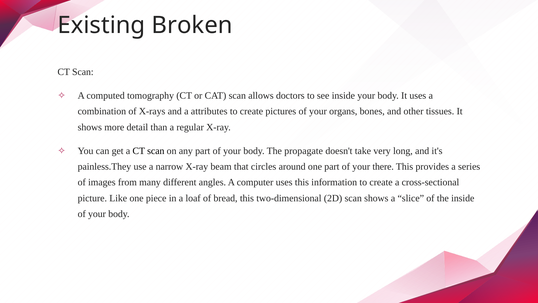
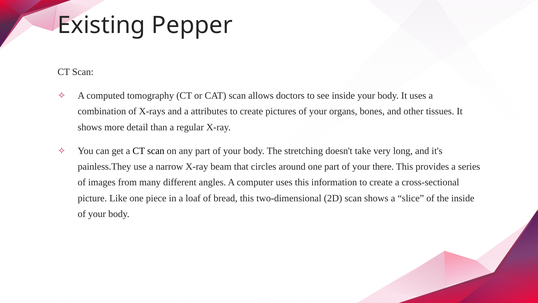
Broken: Broken -> Pepper (192, 25)
propagate: propagate -> stretching (304, 151)
